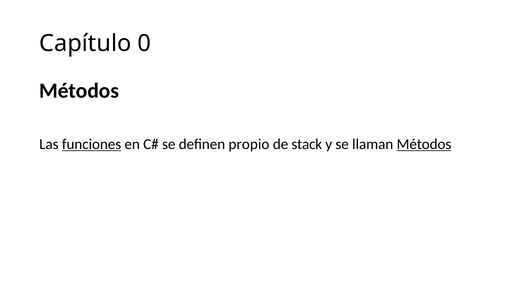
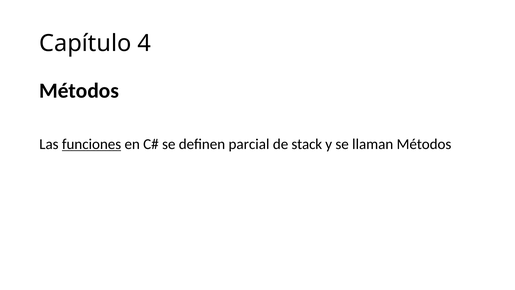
0: 0 -> 4 (144, 43)
propio: propio -> parcial (249, 144)
Métodos underline: present -> none (424, 144)
